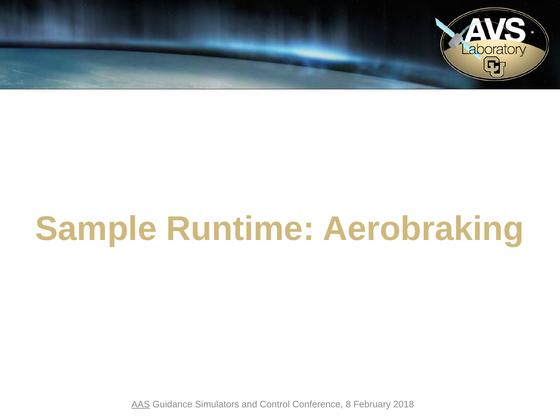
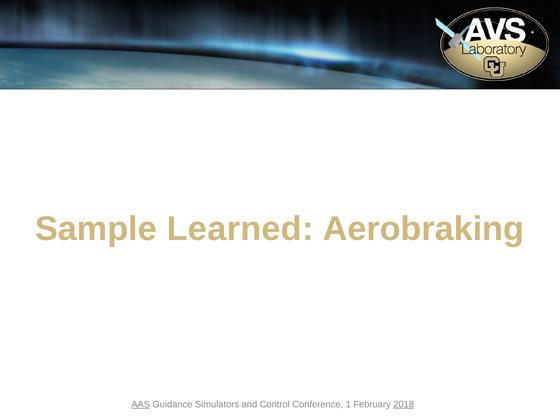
Runtime: Runtime -> Learned (240, 229)
8: 8 -> 1 (348, 404)
2018 underline: none -> present (404, 404)
